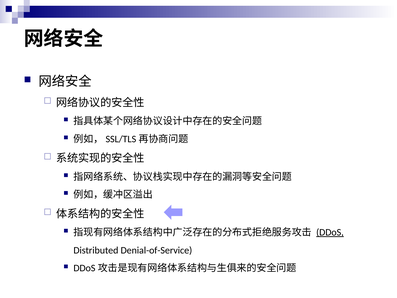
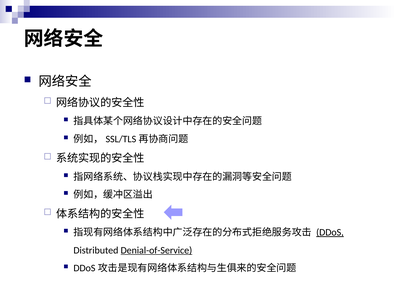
Denial-of-Service underline: none -> present (156, 250)
